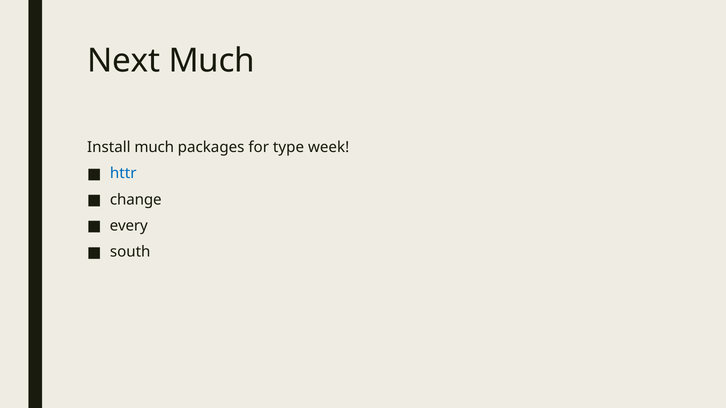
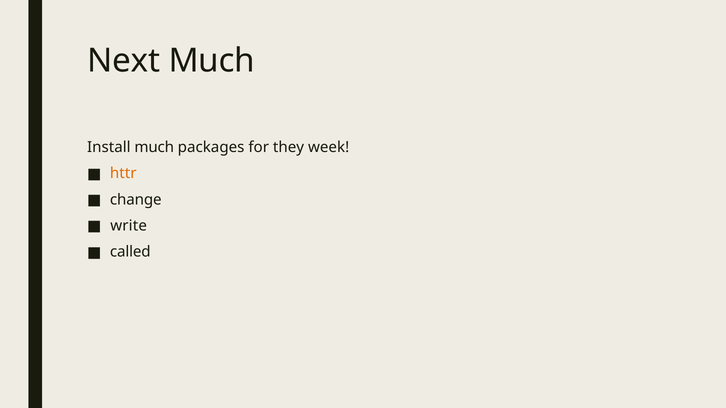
type: type -> they (289, 148)
httr colour: blue -> orange (123, 174)
every: every -> write (129, 226)
south: south -> called (130, 252)
